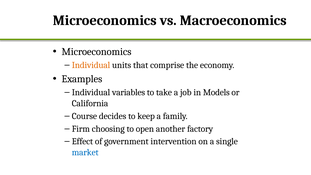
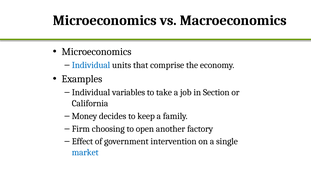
Individual colour: orange -> blue (91, 65)
Models: Models -> Section (216, 92)
Course: Course -> Money (84, 116)
